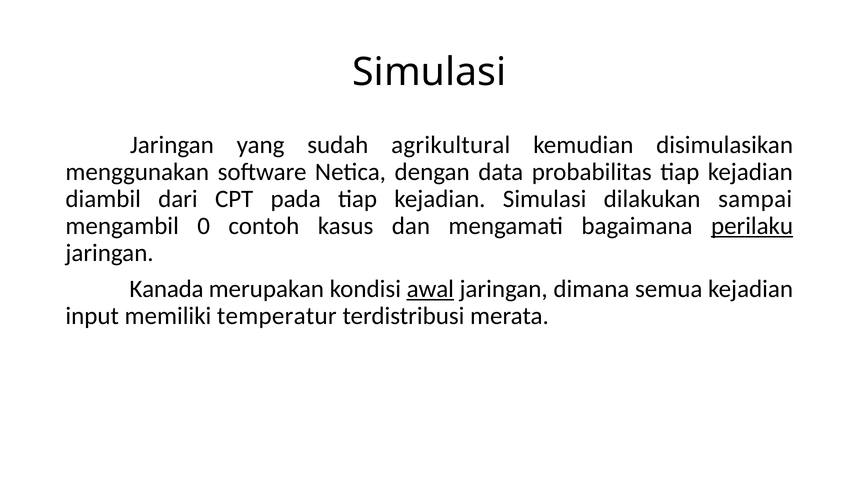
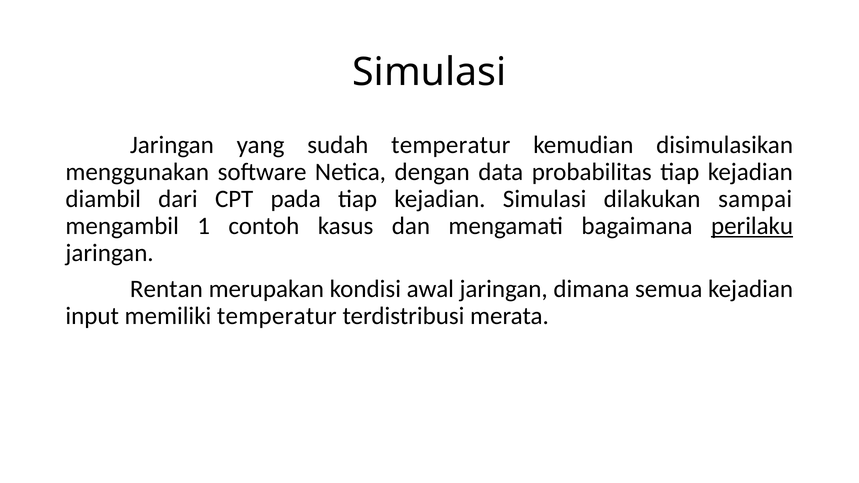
sudah agrikultural: agrikultural -> temperatur (451, 145)
0: 0 -> 1 (204, 226)
Kanada: Kanada -> Rentan (166, 289)
awal underline: present -> none (430, 289)
